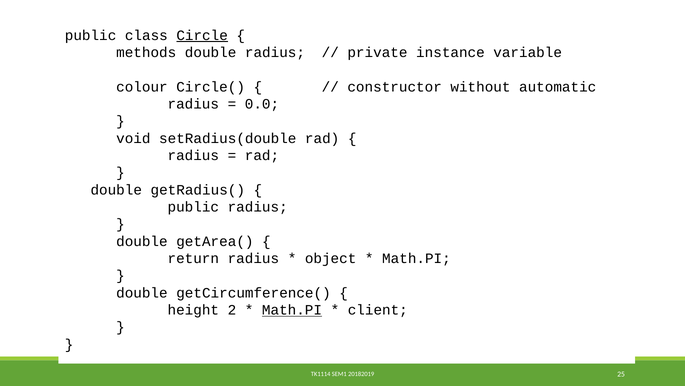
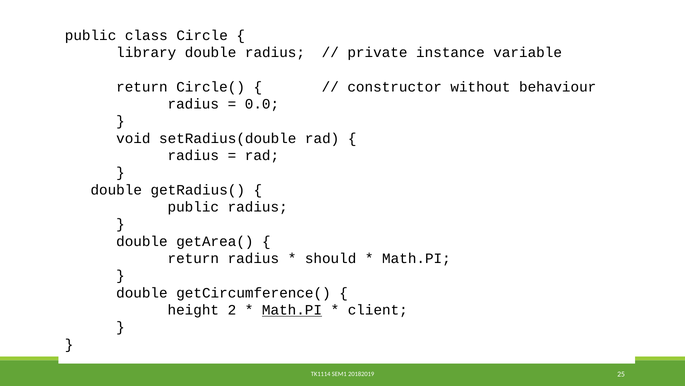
Circle underline: present -> none (202, 35)
methods: methods -> library (146, 53)
colour: colour -> return (142, 87)
automatic: automatic -> behaviour (558, 87)
object: object -> should (331, 258)
